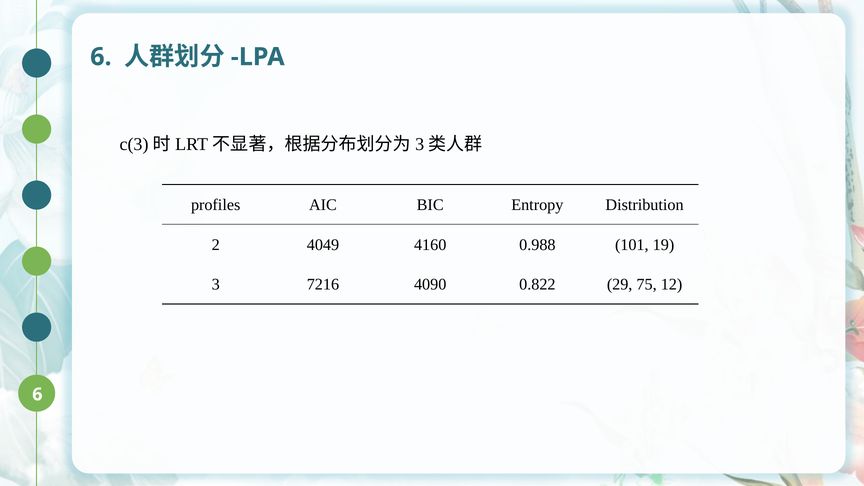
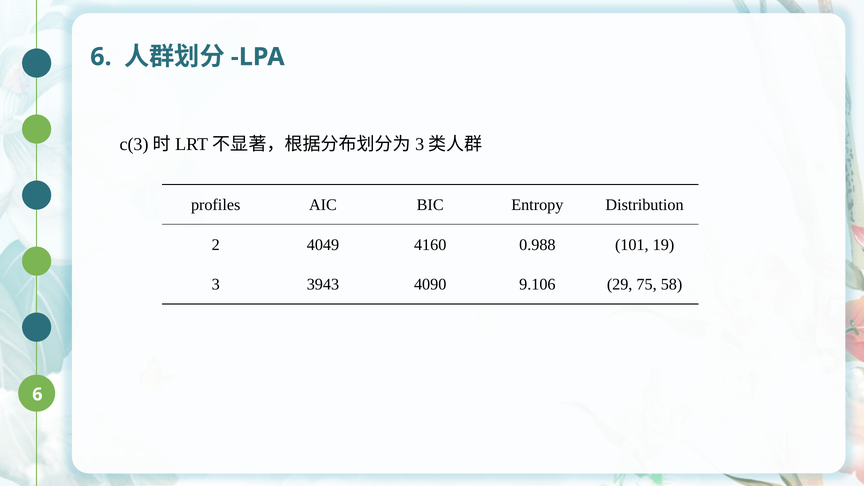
7216: 7216 -> 3943 (323, 285)
0.822: 0.822 -> 9.106 (537, 285)
12: 12 -> 58 (672, 285)
